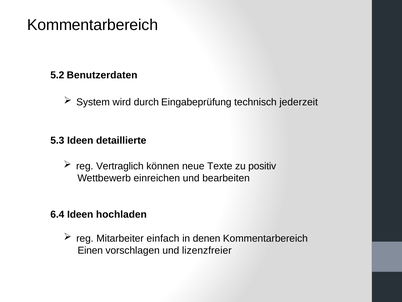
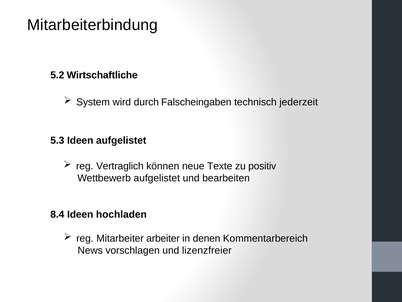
Kommentarbereich: Kommentarbereich -> Mitarbeiterbindung (93, 25)
Benutzerdaten: Benutzerdaten -> Wirtschaftliche (102, 75)
Eingabeprüfung: Eingabeprüfung -> Falscheingaben (196, 102)
Ideen detaillierte: detaillierte -> aufgelistet (121, 140)
Wettbewerb einreichen: einreichen -> aufgelistet (157, 178)
6.4: 6.4 -> 8.4 (57, 214)
einfach: einfach -> arbeiter (163, 238)
Einen: Einen -> News (90, 250)
